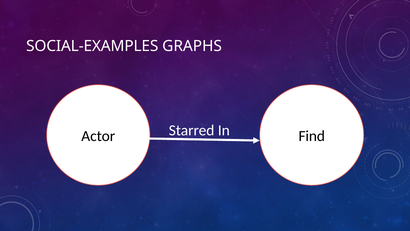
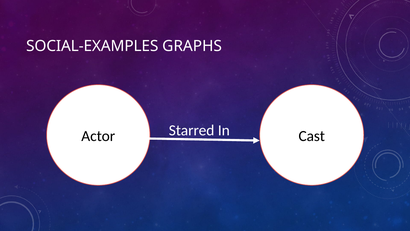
Find: Find -> Cast (312, 136)
